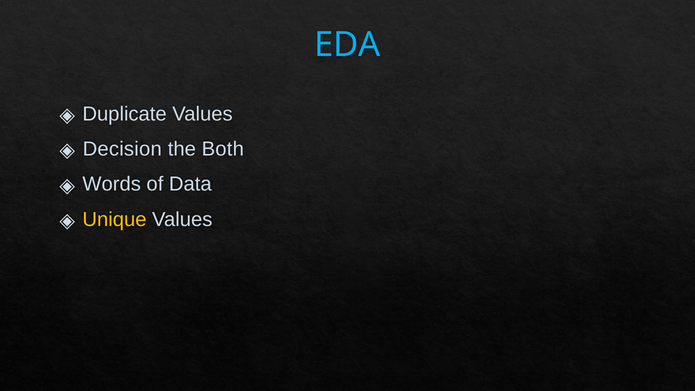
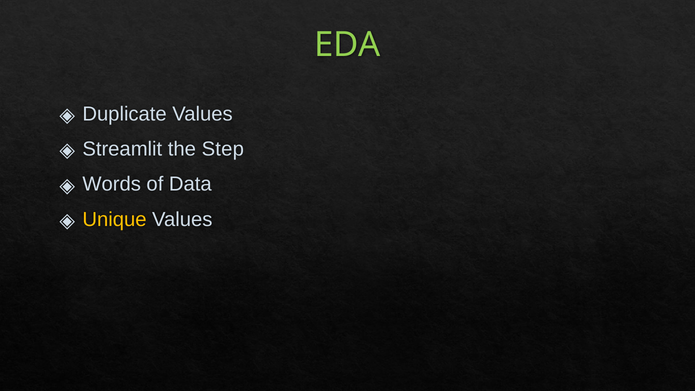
EDA colour: light blue -> light green (347, 45)
Decision: Decision -> Streamlit (122, 149)
Both: Both -> Step (223, 149)
